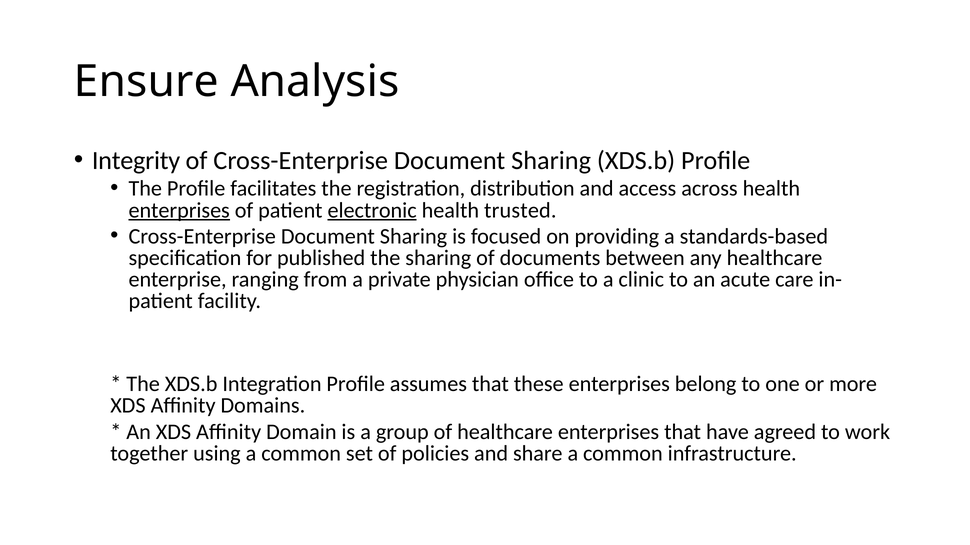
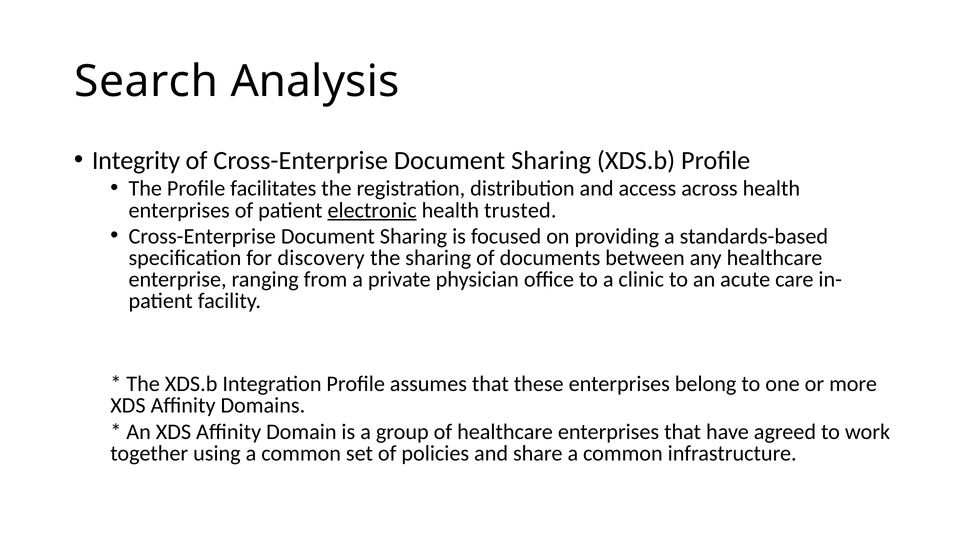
Ensure: Ensure -> Search (146, 81)
enterprises underline: present -> none (179, 210)
published: published -> discovery (321, 258)
